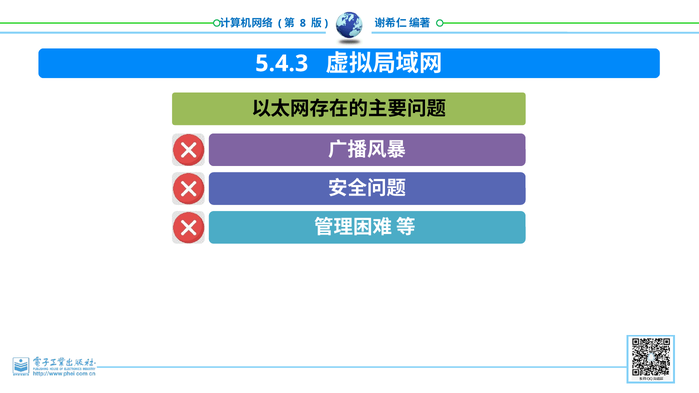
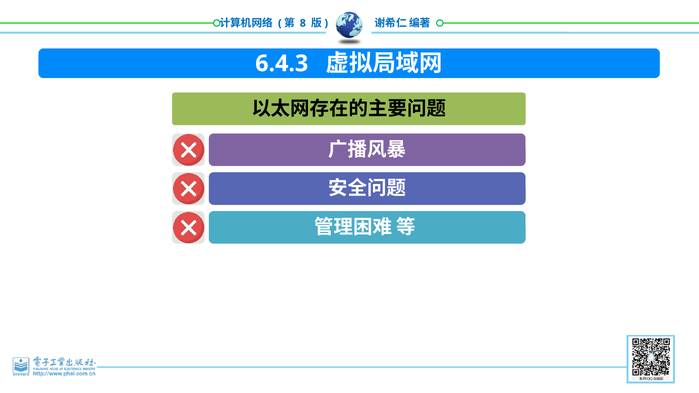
5.4.3: 5.4.3 -> 6.4.3 (282, 64)
